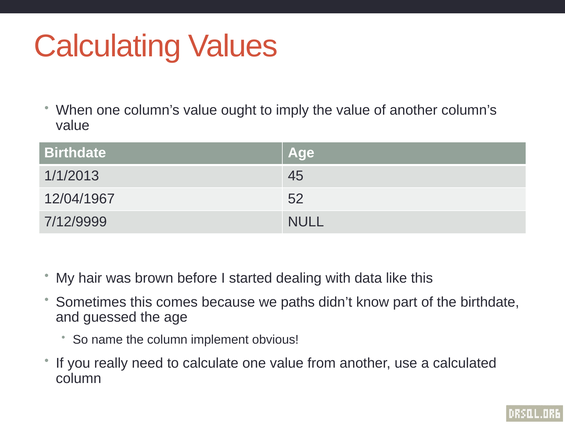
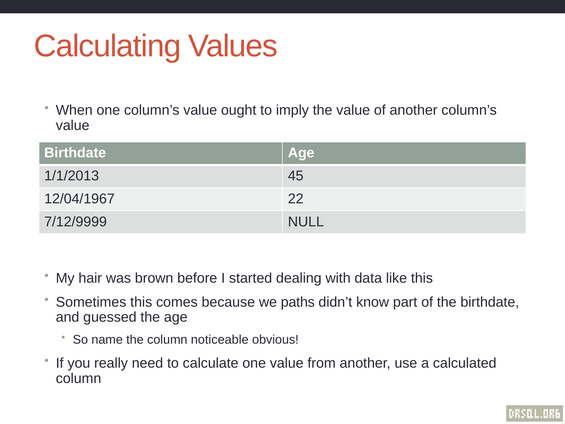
52: 52 -> 22 (296, 199)
implement: implement -> noticeable (220, 340)
